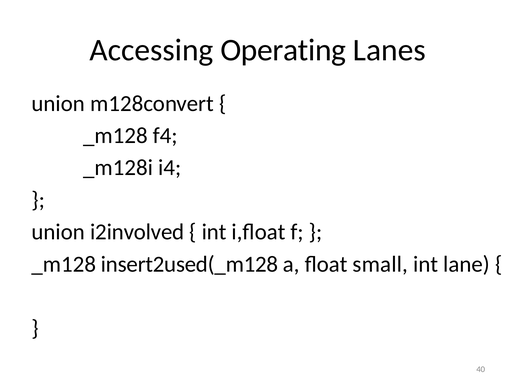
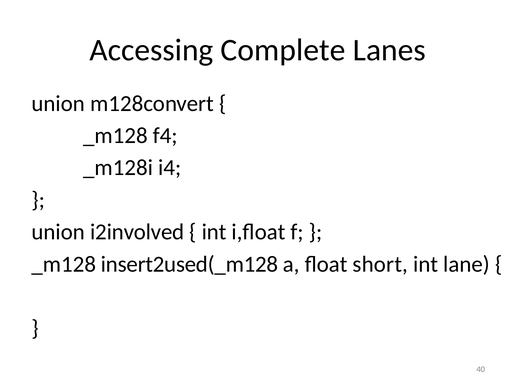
Operating: Operating -> Complete (283, 50)
small: small -> short (380, 264)
